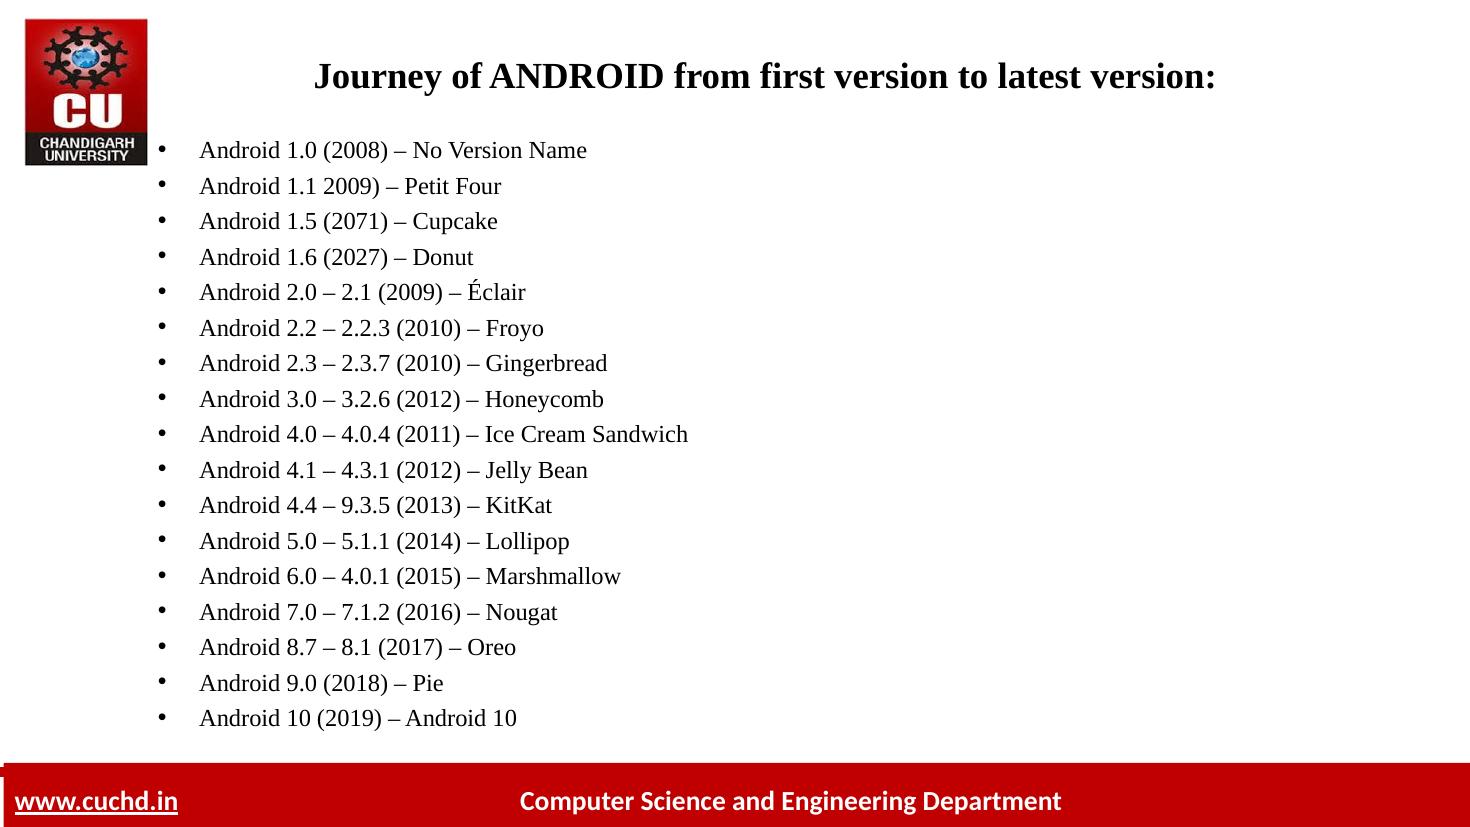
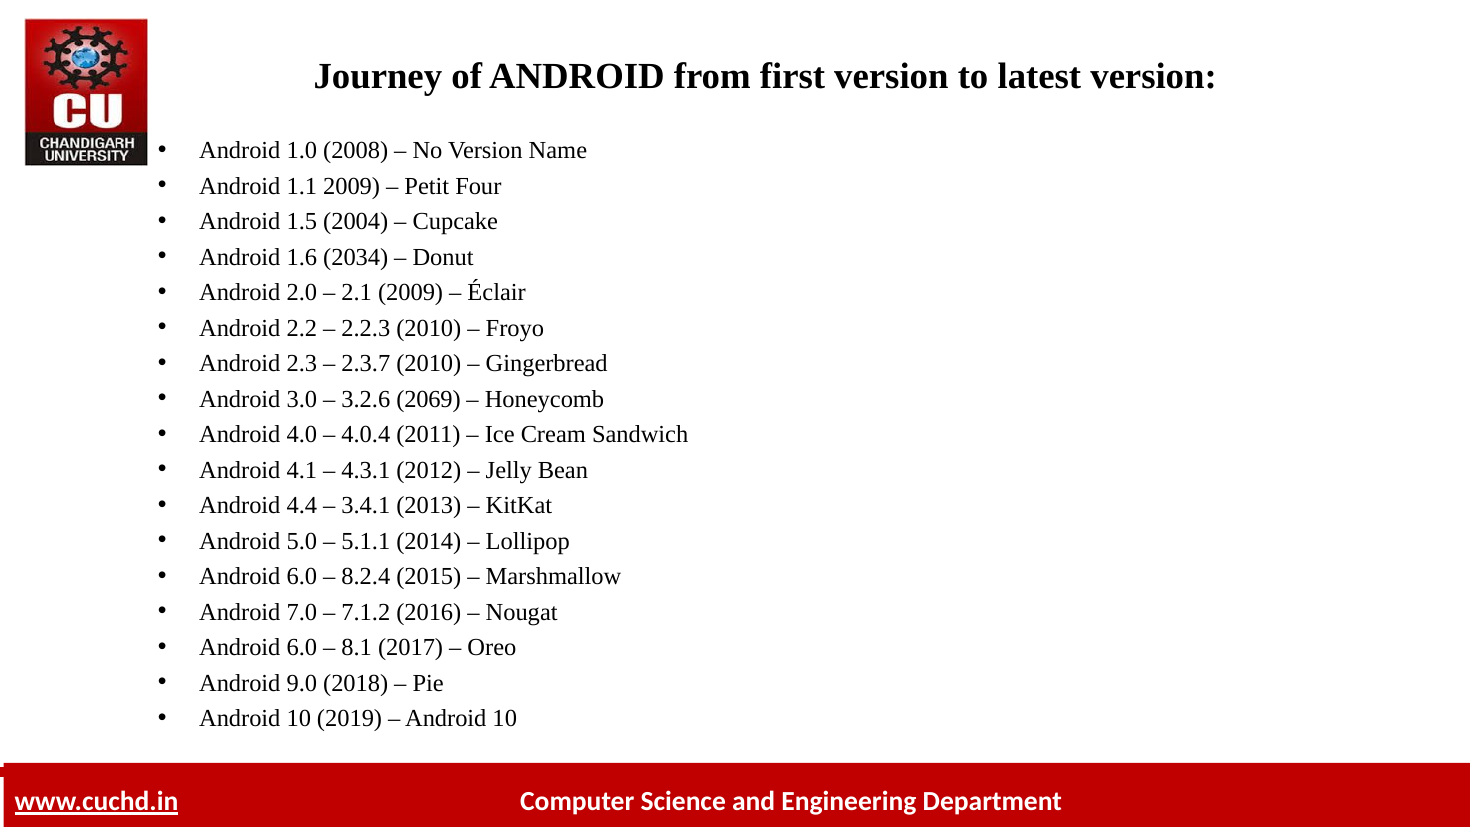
2071: 2071 -> 2004 (356, 222)
2027: 2027 -> 2034 (356, 257)
3.2.6 2012: 2012 -> 2069 (429, 399)
9.3.5: 9.3.5 -> 3.4.1 (366, 506)
4.0.1: 4.0.1 -> 8.2.4 (366, 577)
8.7: 8.7 -> 6.0 (302, 648)
